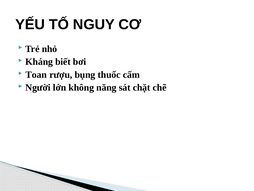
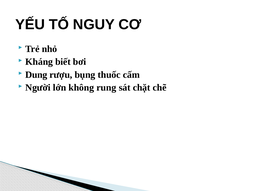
Toan: Toan -> Dung (36, 74)
năng: năng -> rung (106, 87)
